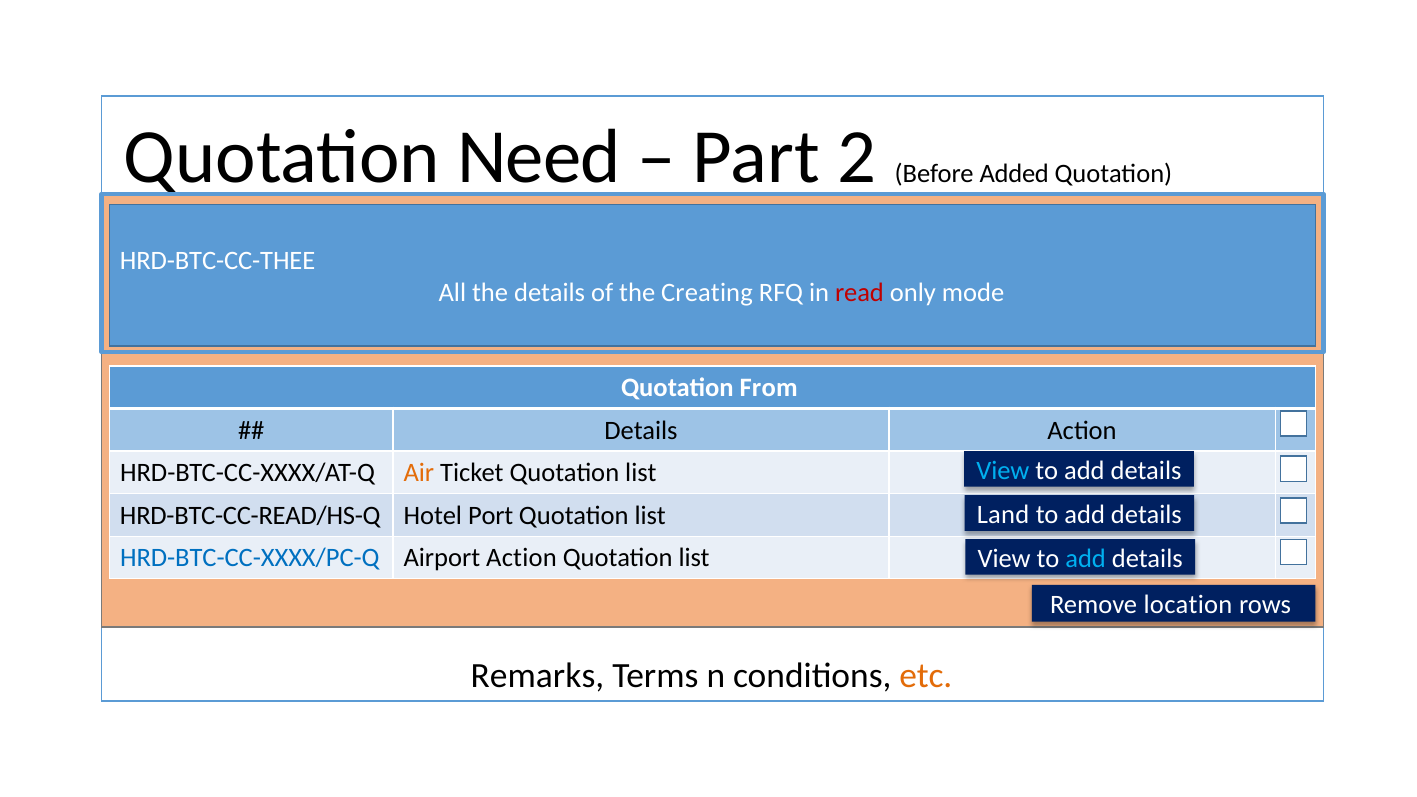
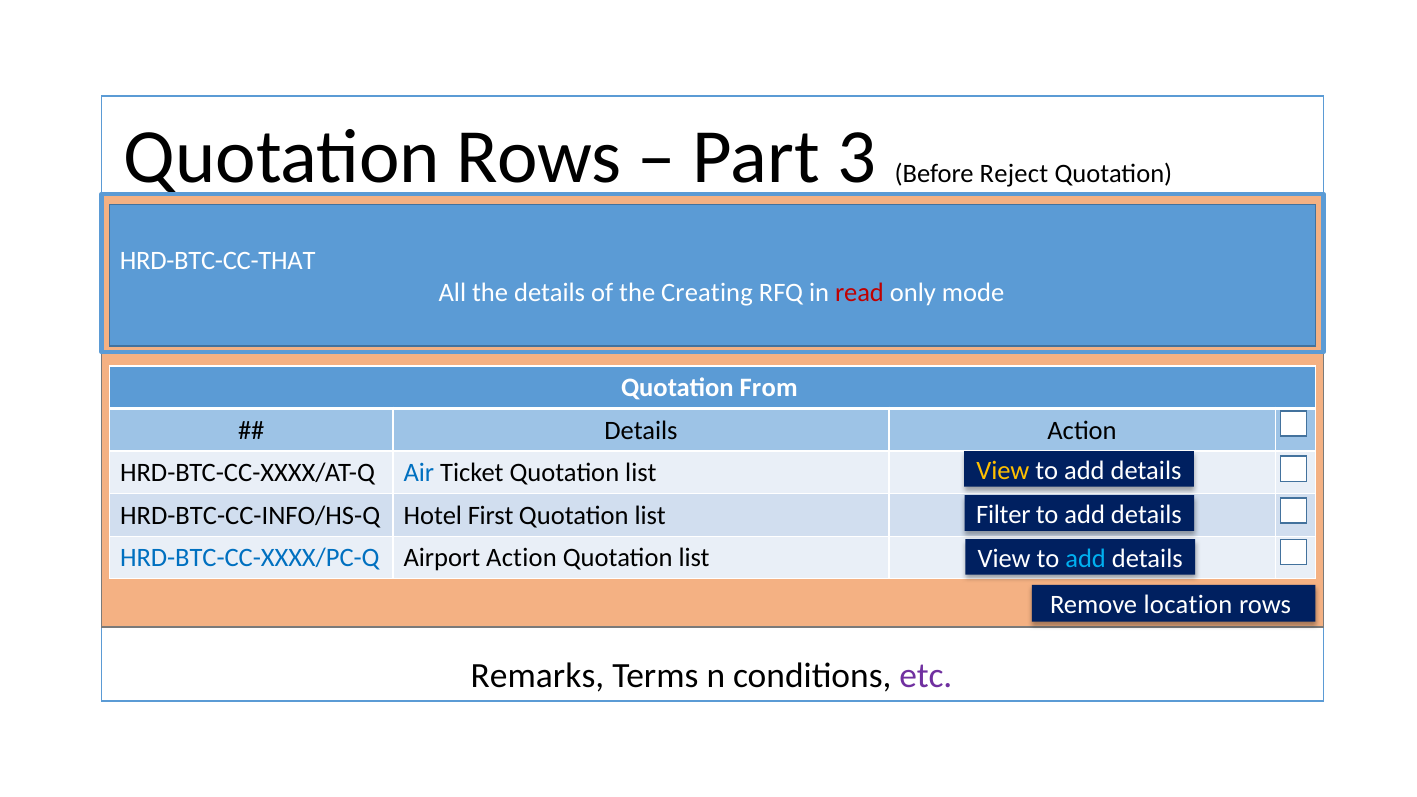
Quotation Need: Need -> Rows (539, 158)
2: 2 -> 3 (857, 158)
Added: Added -> Reject (1014, 174)
HRD-BTC-CC-THEE: HRD-BTC-CC-THEE -> HRD-BTC-CC-THAT (218, 261)
View colour: light blue -> yellow (1003, 471)
Air colour: orange -> blue (419, 473)
Land: Land -> Filter (1003, 515)
HRD-BTC-CC-READ/HS-Q: HRD-BTC-CC-READ/HS-Q -> HRD-BTC-CC-INFO/HS-Q (250, 515)
Port: Port -> First (491, 515)
etc colour: orange -> purple (926, 676)
